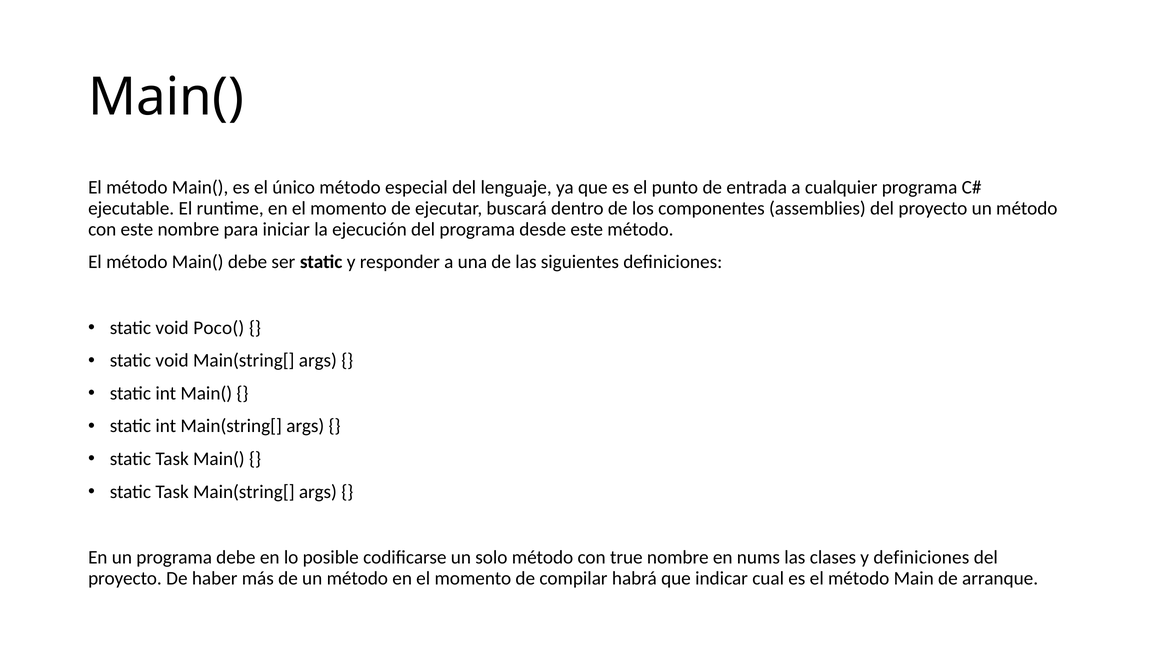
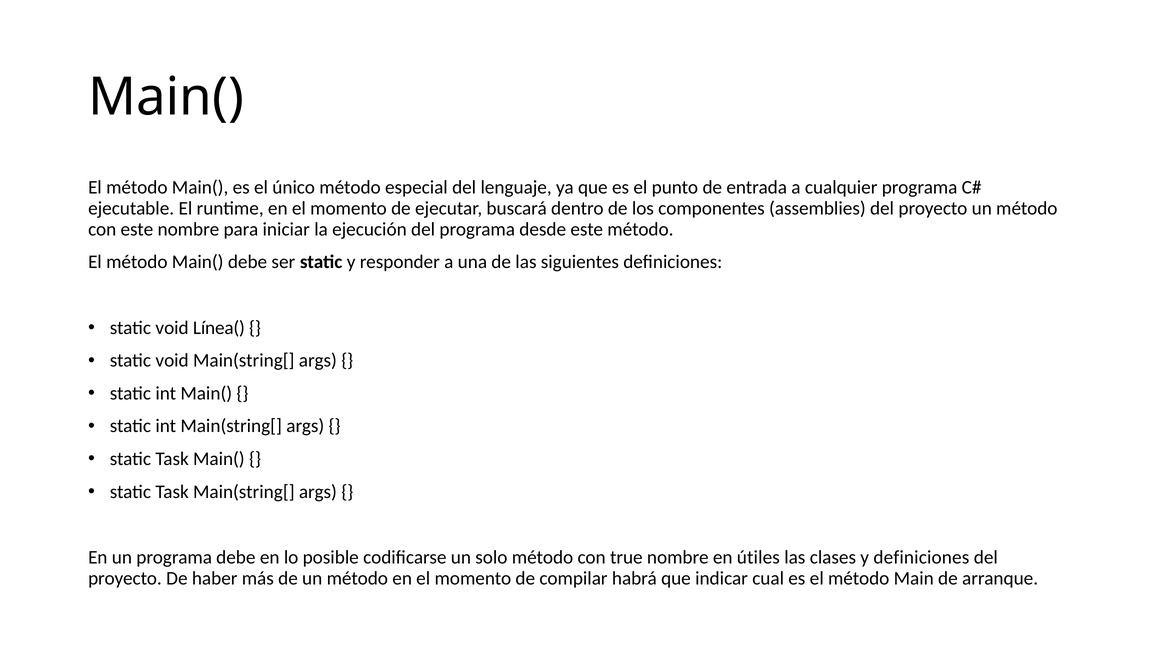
Poco(: Poco( -> Línea( (219, 328)
nums: nums -> útiles (758, 558)
